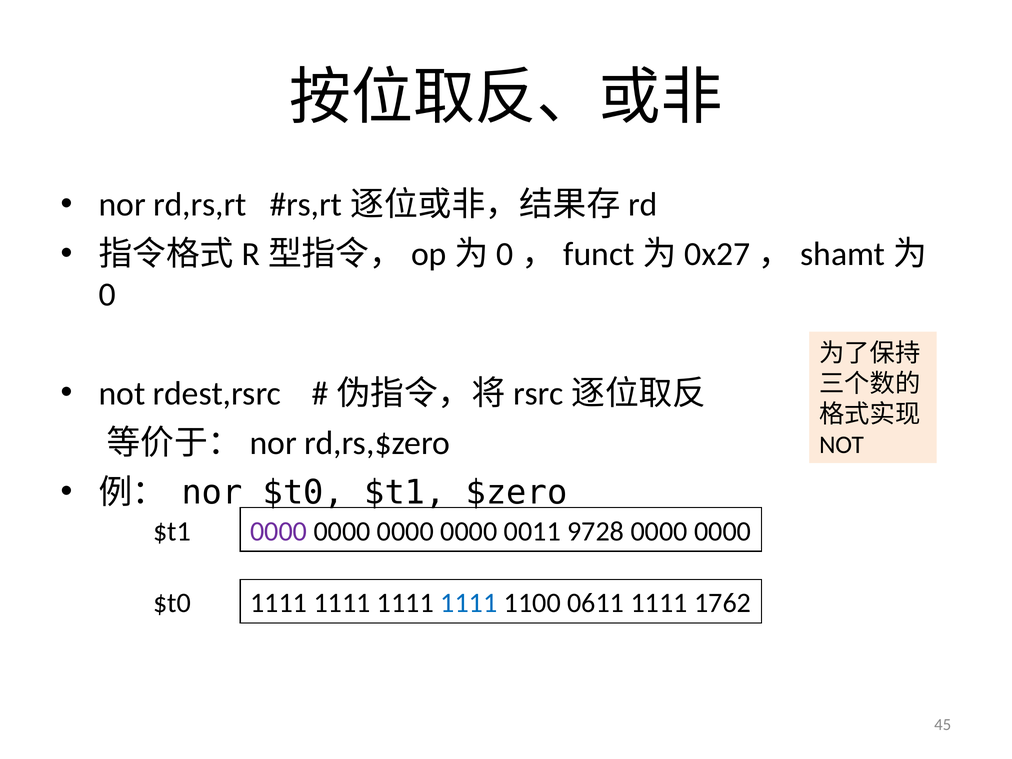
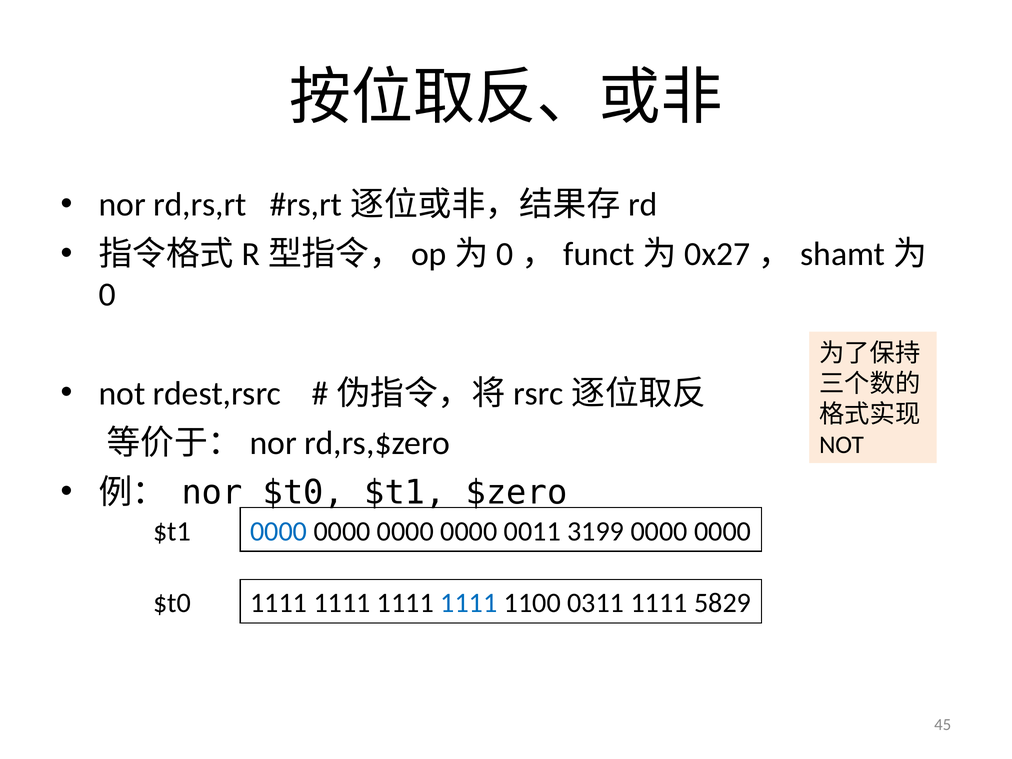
0000 colour: purple -> blue (279, 531)
9728: 9728 -> 3199 (596, 531)
0611: 0611 -> 0311 (596, 603)
1762: 1762 -> 5829 (723, 603)
